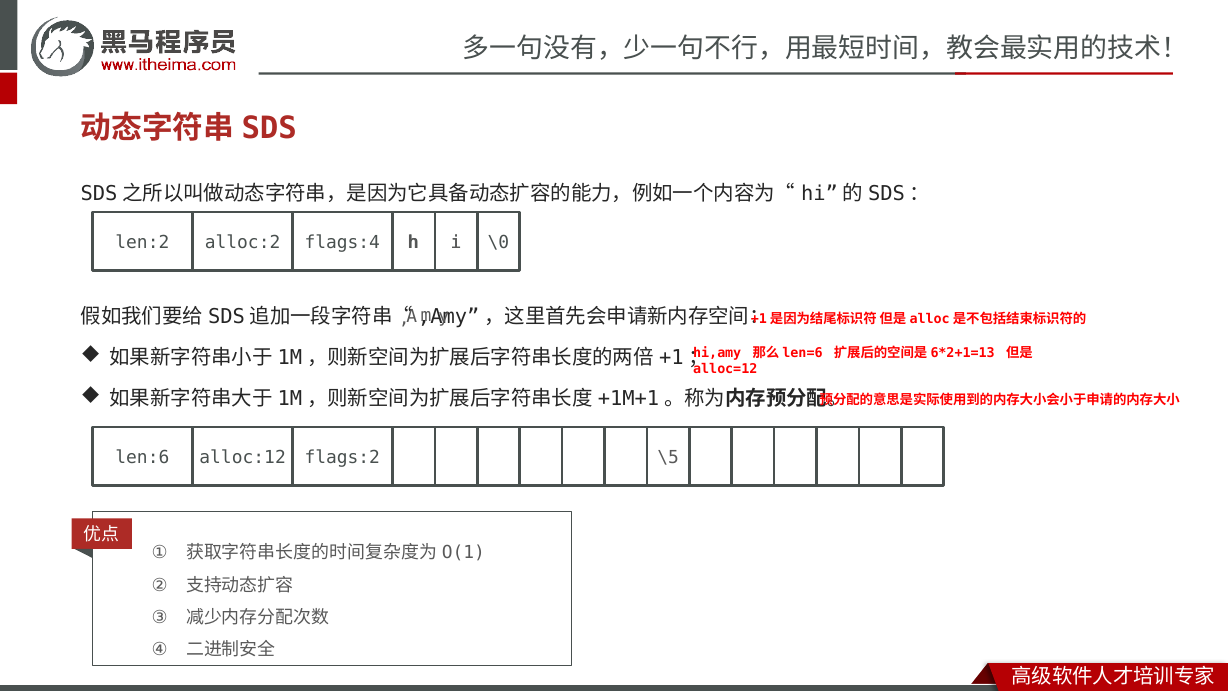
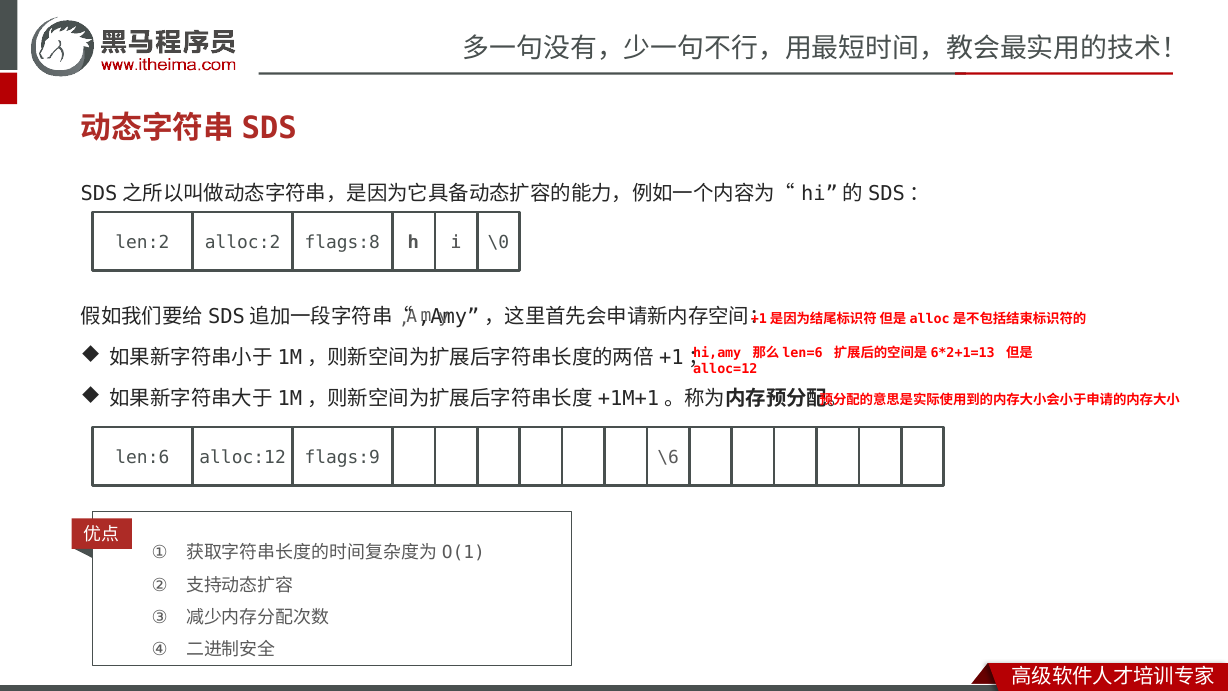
flags:4: flags:4 -> flags:8 (342, 242)
\5: \5 -> \6 (668, 457)
flags:2: flags:2 -> flags:9 (342, 457)
